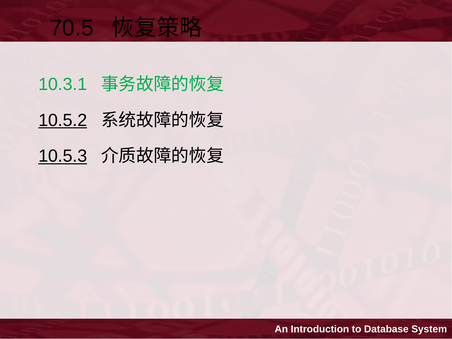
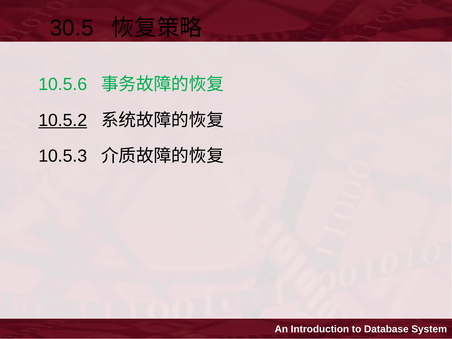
70.5: 70.5 -> 30.5 (72, 28)
10.3.1: 10.3.1 -> 10.5.6 (63, 84)
10.5.3 underline: present -> none (63, 156)
